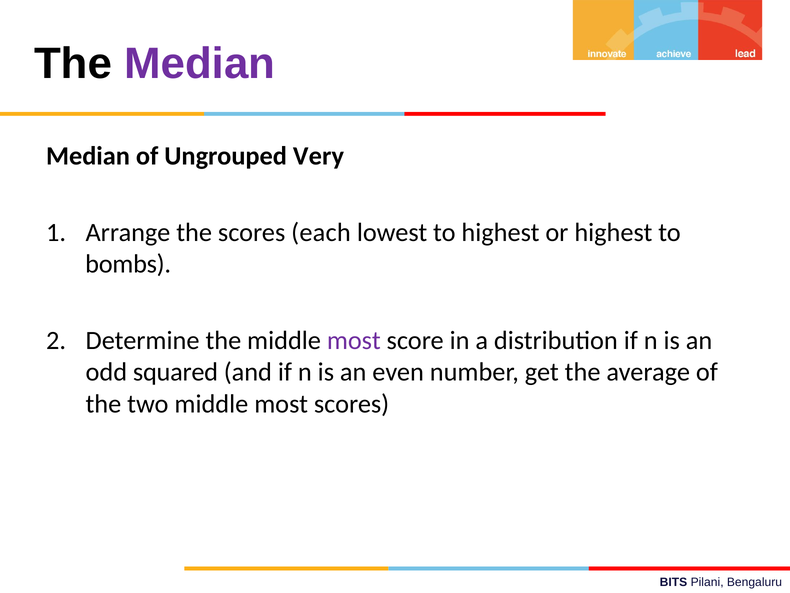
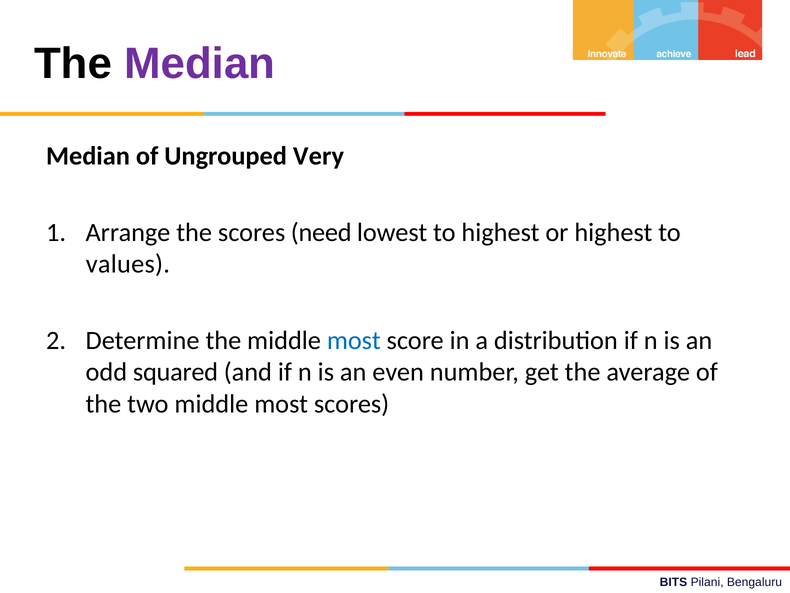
each: each -> need (321, 232)
bombs: bombs -> values (128, 264)
most colour: purple -> blue (354, 340)
